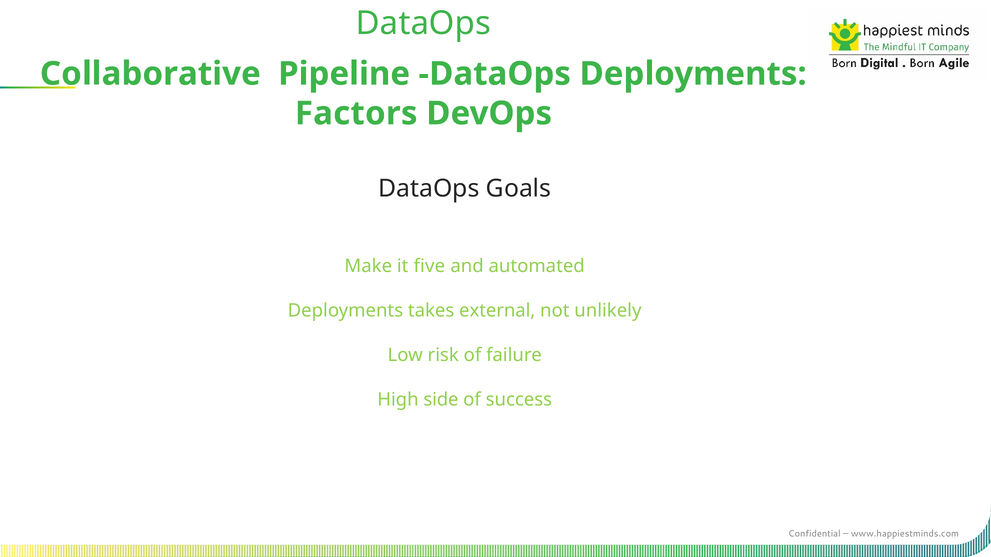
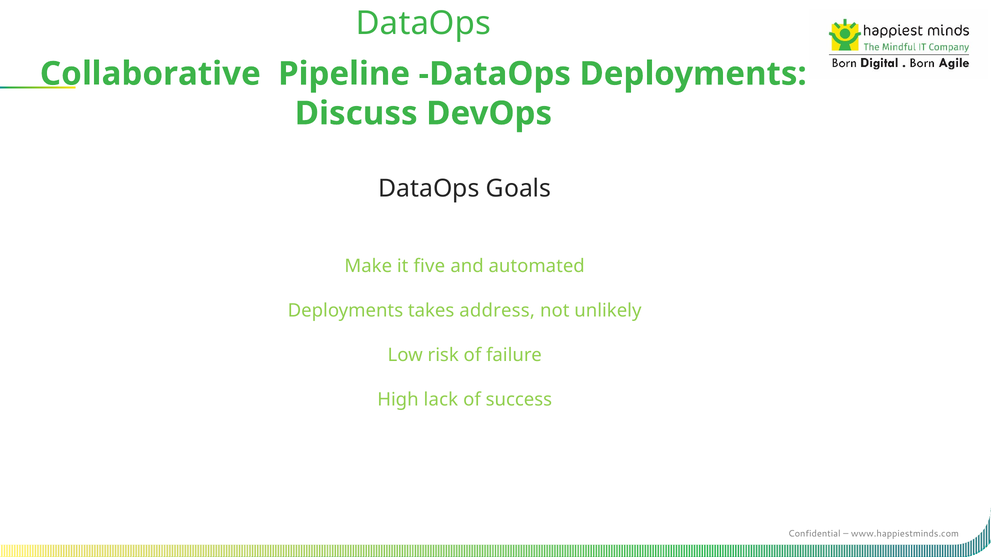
Factors: Factors -> Discuss (356, 114)
external: external -> address (497, 311)
side: side -> lack (441, 400)
